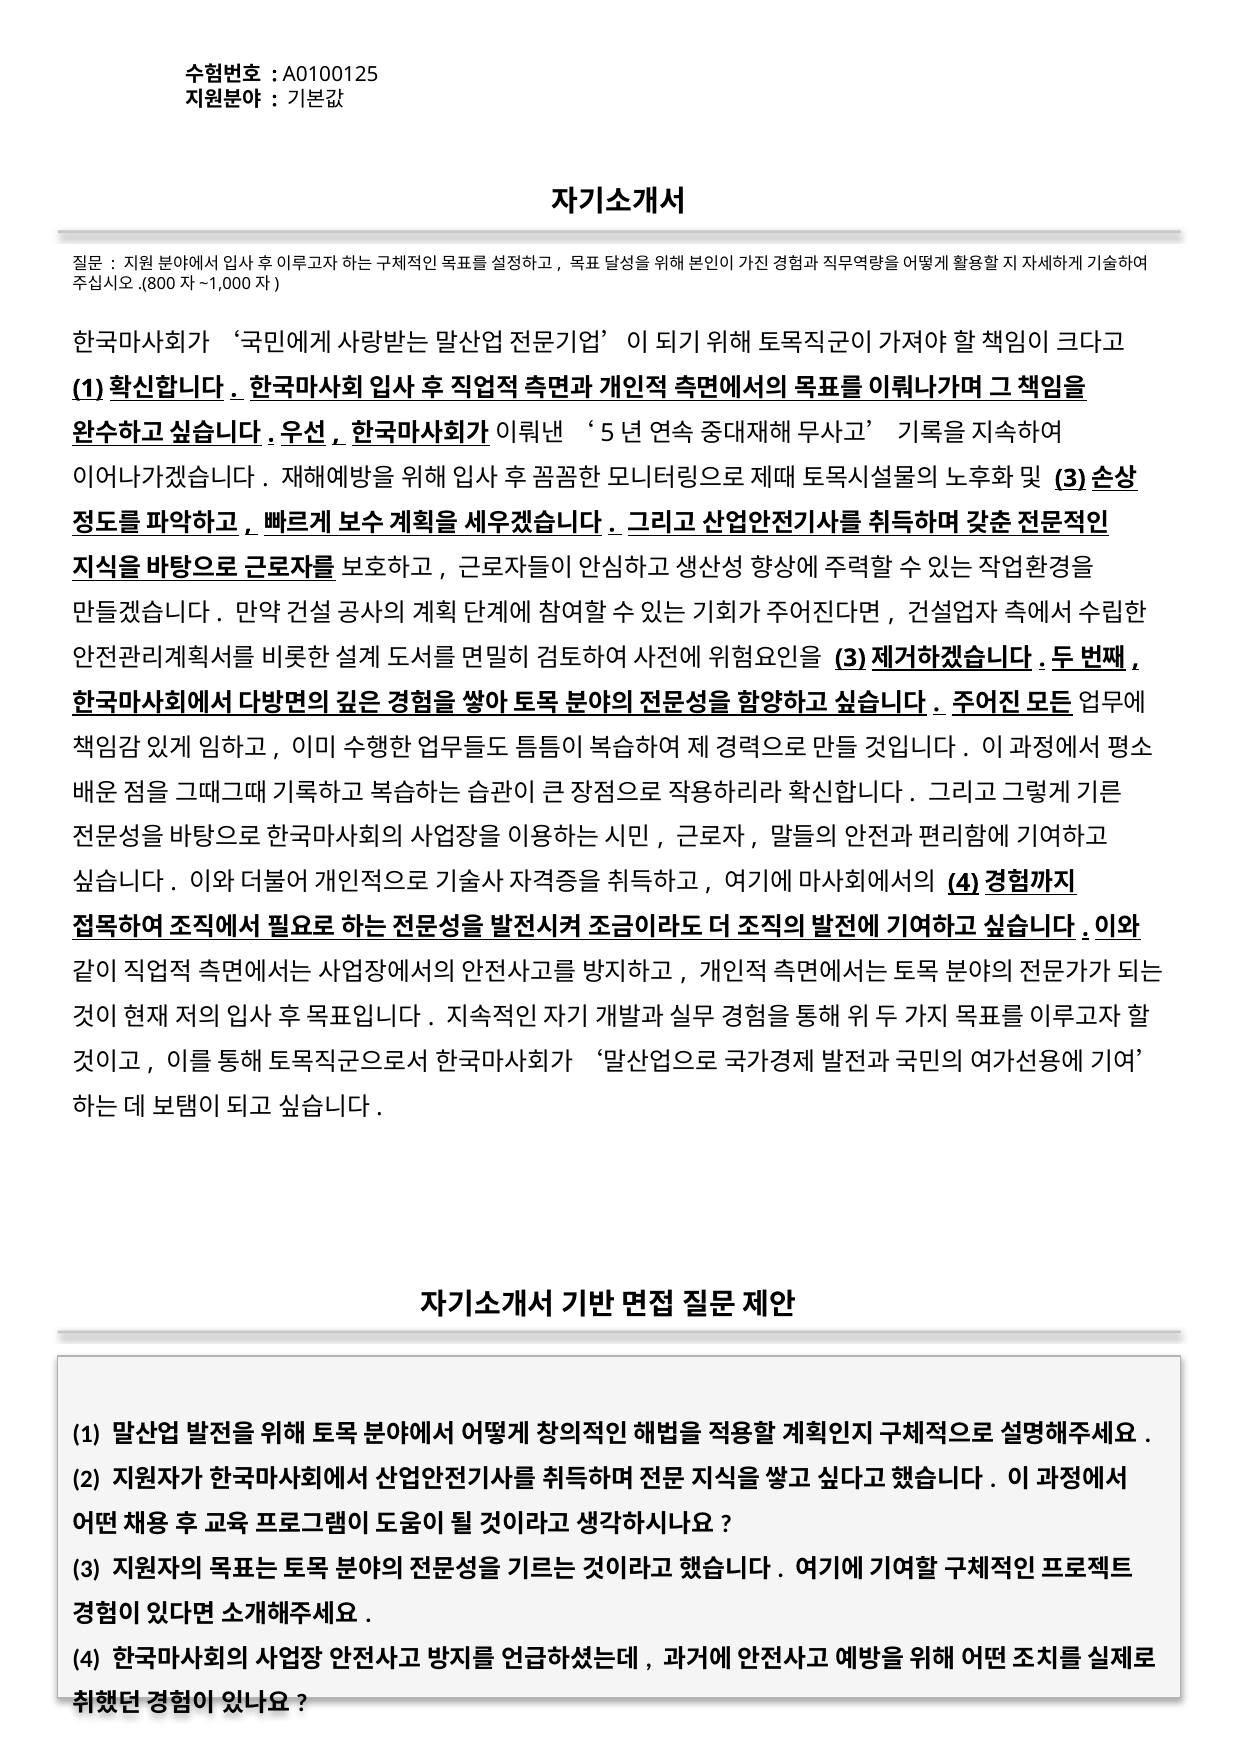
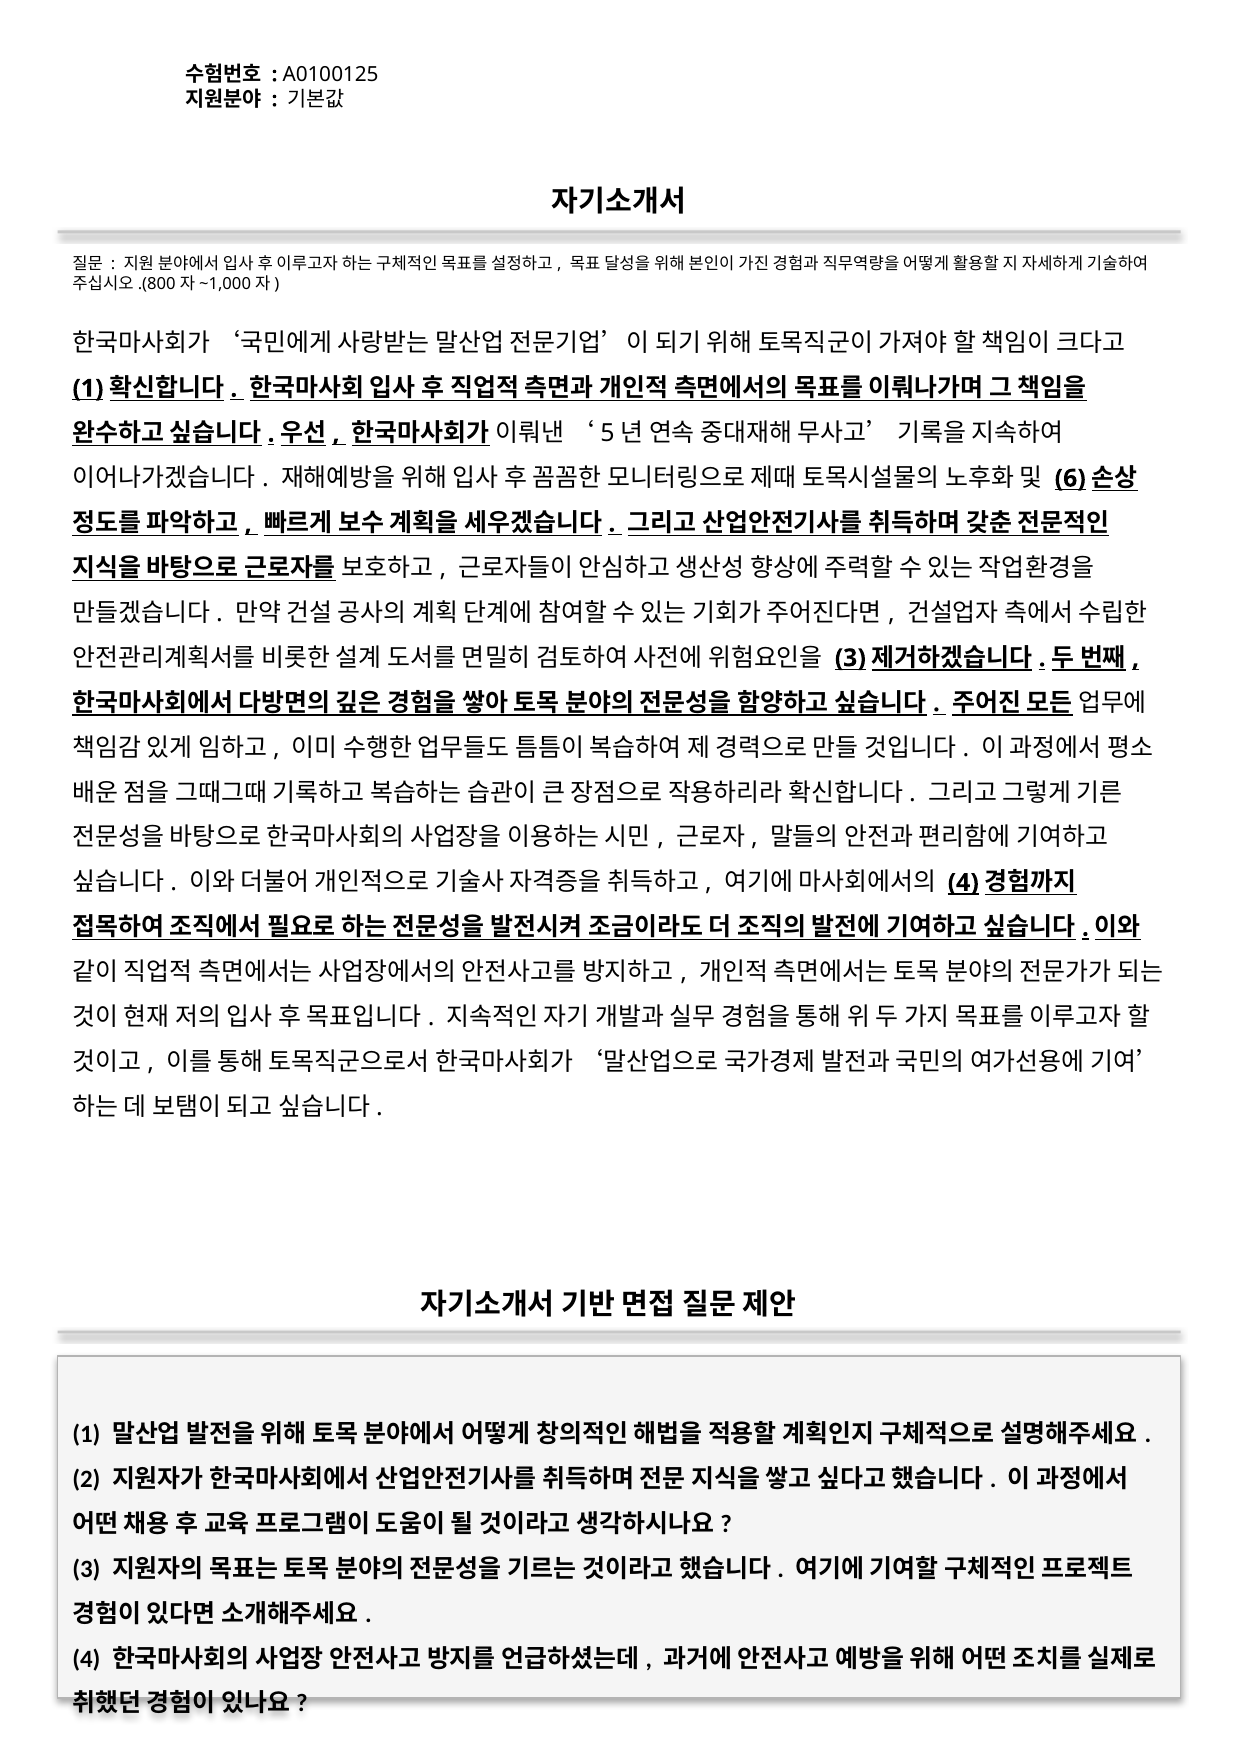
3: 3 -> 6 (1070, 478)
